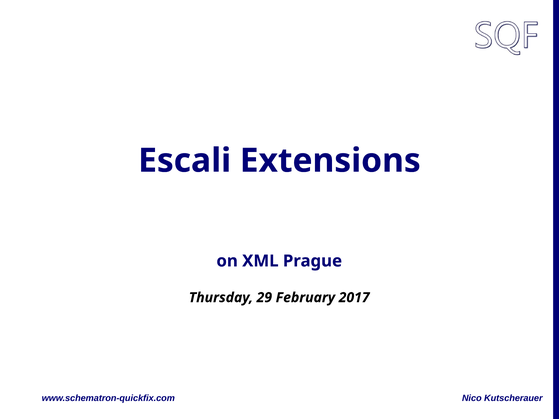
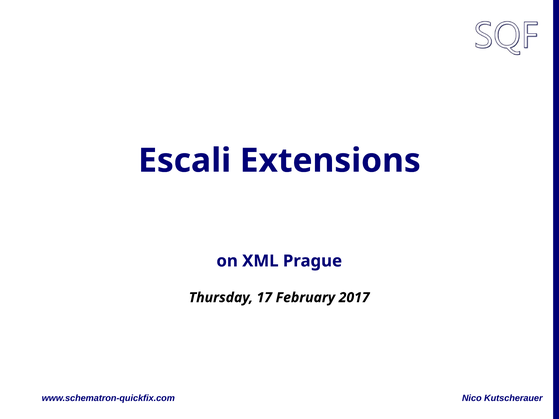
29: 29 -> 17 (264, 298)
